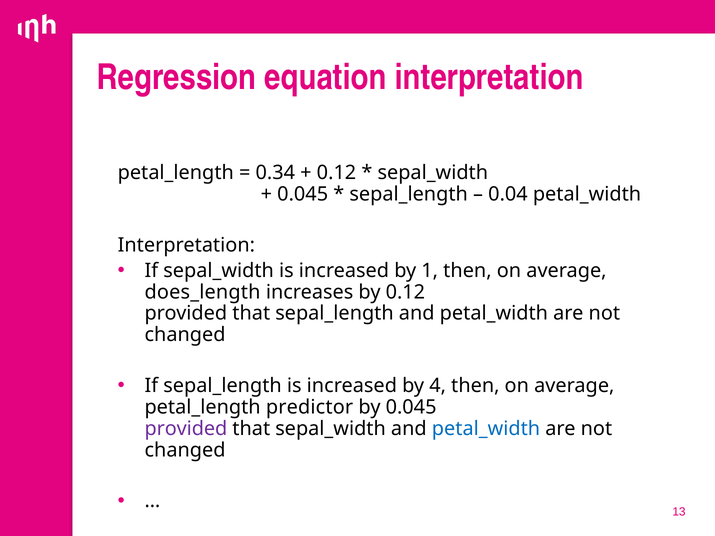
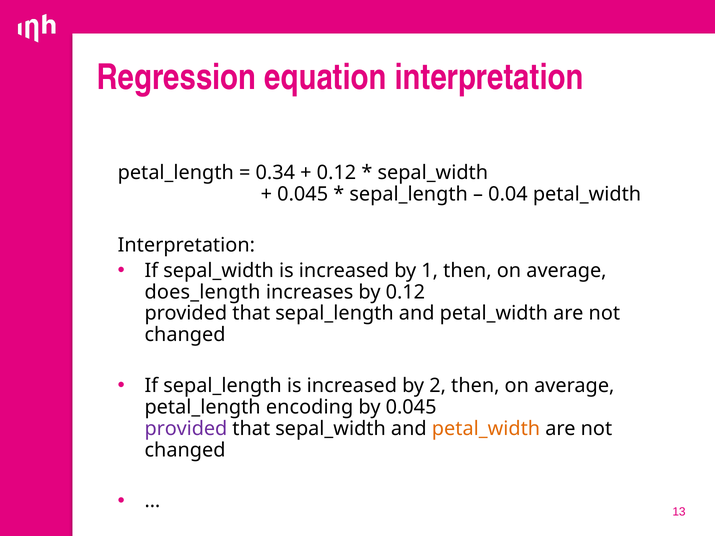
4: 4 -> 2 (438, 386)
predictor: predictor -> encoding (310, 407)
petal_width colour: blue -> orange (486, 429)
